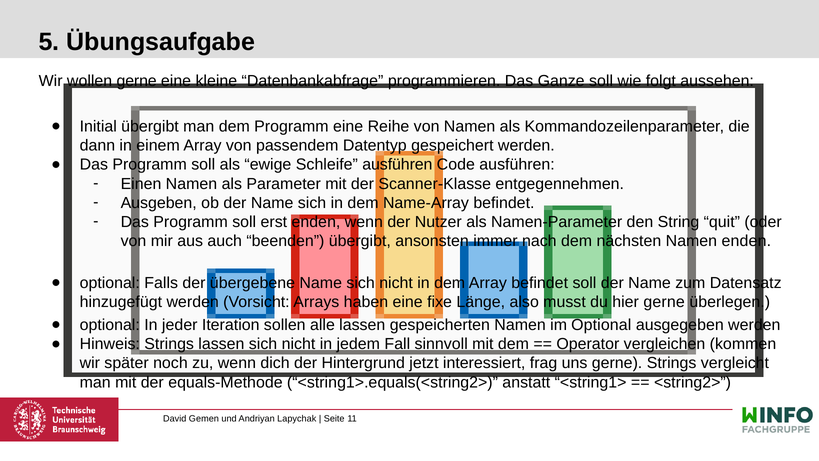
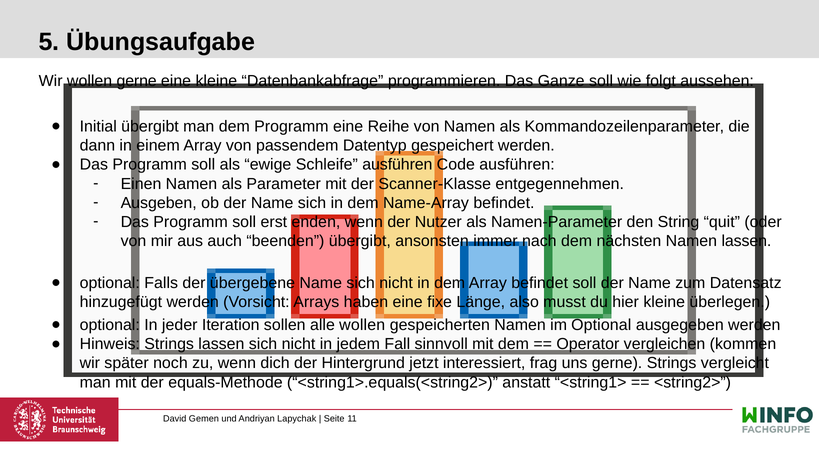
Namen enden: enden -> lassen (746, 241)
hier gerne: gerne -> kleine (664, 302)
alle lassen: lassen -> wollen (362, 325)
